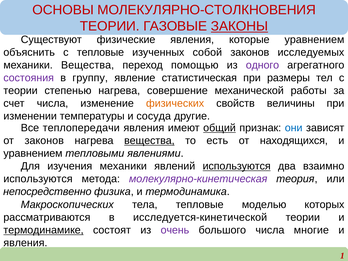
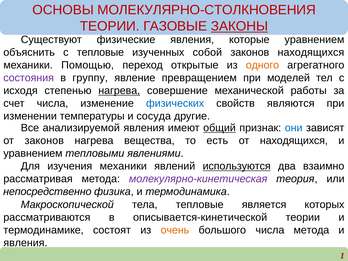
законов исследуемых: исследуемых -> находящихся (311, 52)
механики Вещества: Вещества -> Помощью (88, 65)
помощью: помощью -> открытые (195, 65)
одного colour: purple -> orange (262, 65)
статистическая: статистическая -> превращением (199, 78)
размеры: размеры -> моделей (289, 78)
теории: теории -> исходя (21, 91)
нагрева underline: none -> present (119, 91)
физических colour: orange -> blue (175, 103)
величины: величины -> являются (291, 103)
теплопередачи: теплопередачи -> анализируемой (81, 128)
вещества underline: present -> none (149, 141)
используются: используются -> рассматривая (38, 179)
Макроскопических: Макроскопических -> Макроскопической (67, 205)
моделью: моделью -> является (264, 205)
исследуется-кинетической: исследуется-кинетической -> описывается-кинетической (200, 217)
термодинамике underline: present -> none (44, 230)
очень colour: purple -> orange (175, 230)
числа многие: многие -> метода (311, 230)
